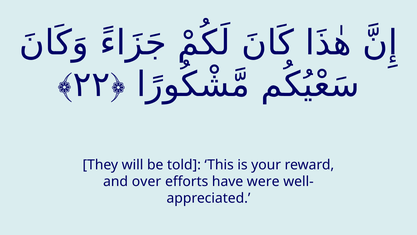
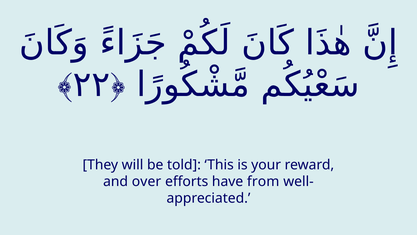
were: were -> from (263, 181)
